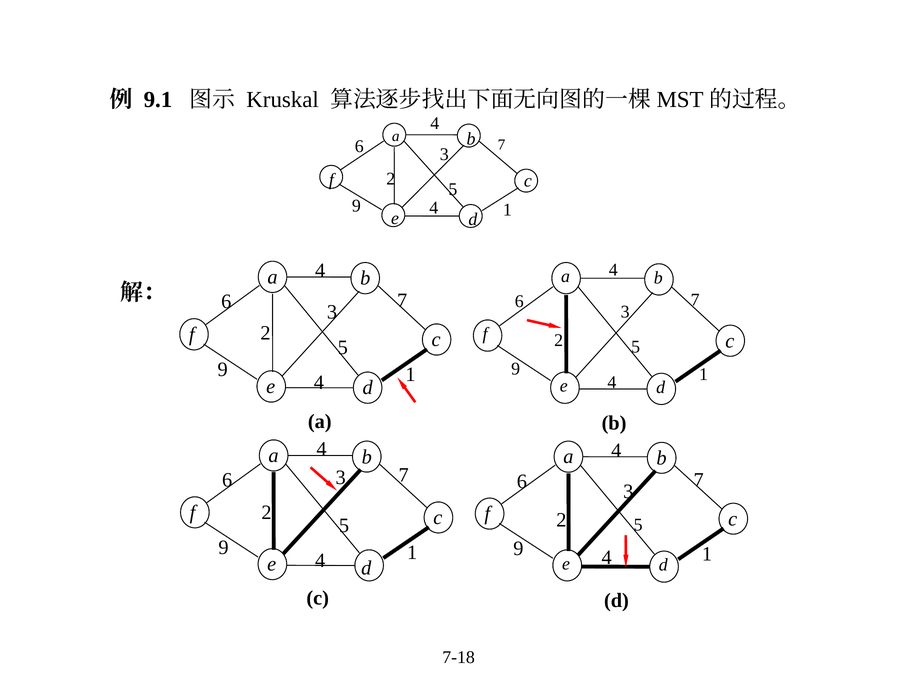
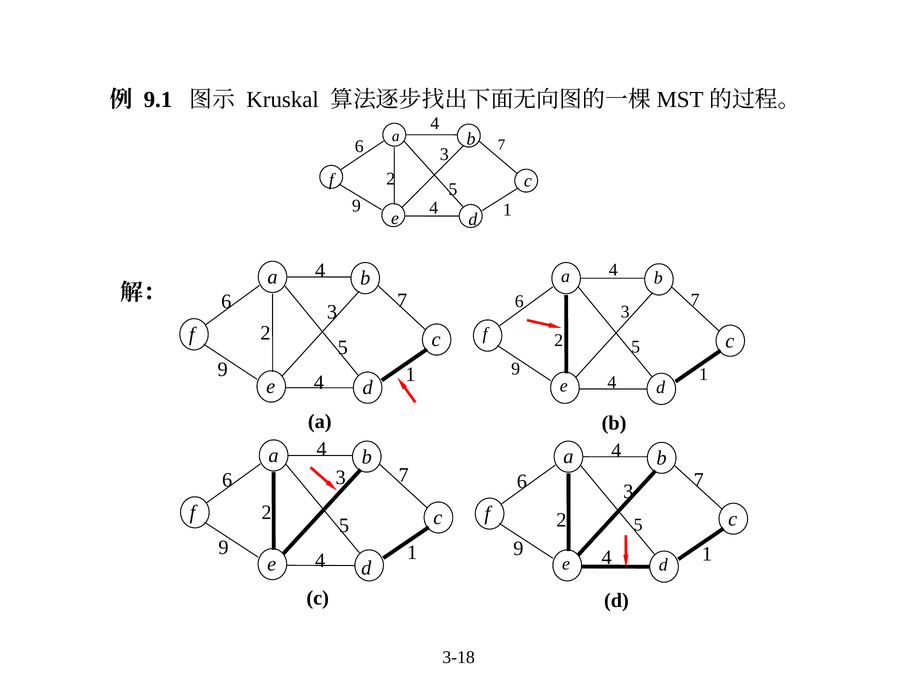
7-18: 7-18 -> 3-18 (459, 657)
